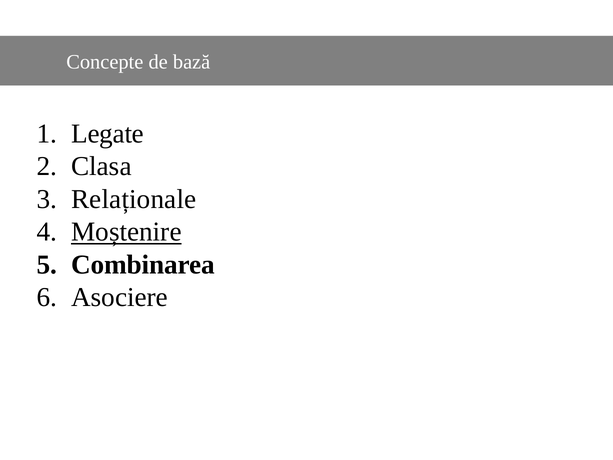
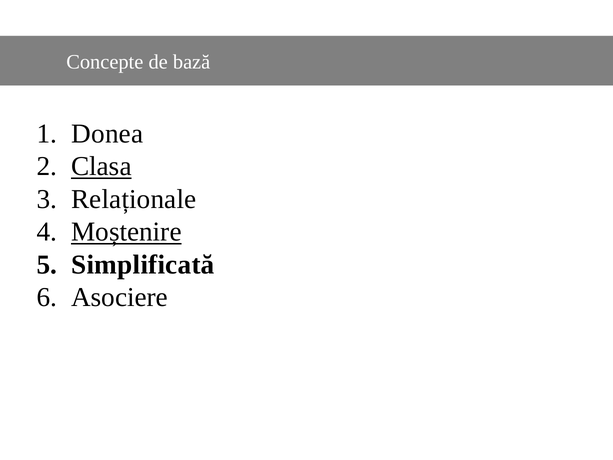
Legate: Legate -> Donea (107, 134)
Clasa underline: none -> present (101, 166)
Combinarea: Combinarea -> Simplificată (143, 264)
